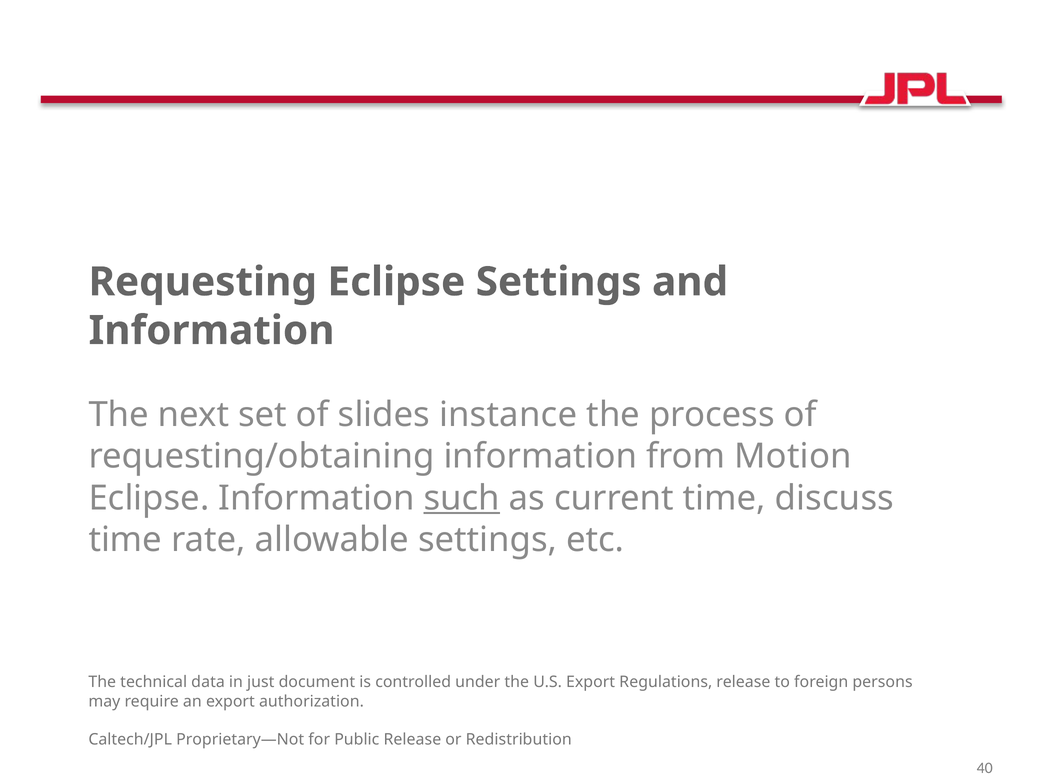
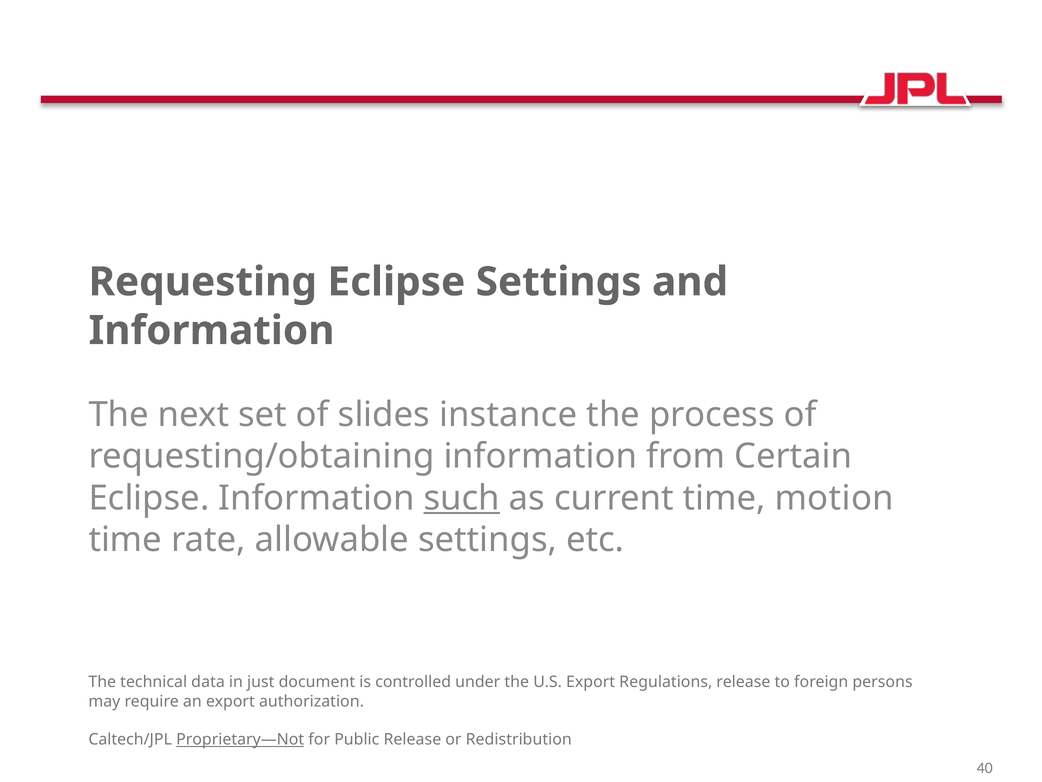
Motion: Motion -> Certain (793, 456)
discuss: discuss -> motion (834, 498)
Proprietary—Not underline: none -> present (240, 739)
